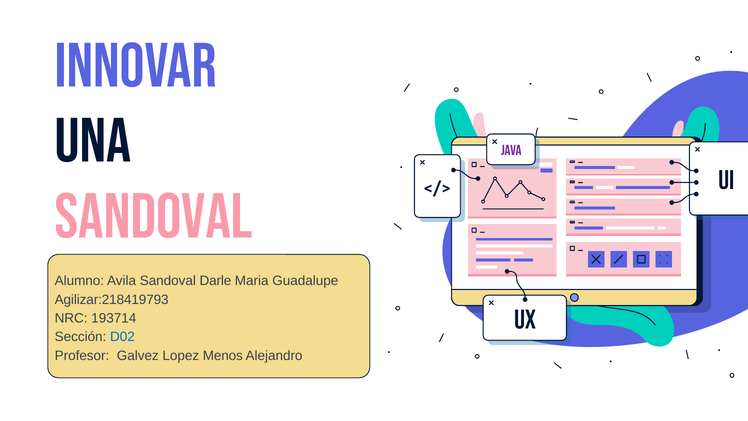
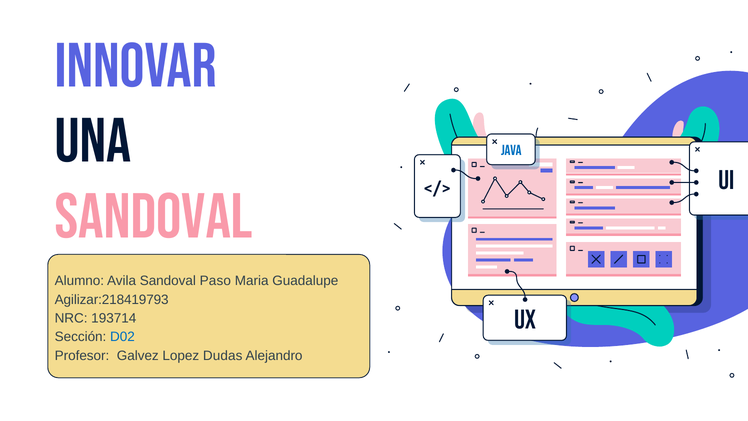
JAVA colour: purple -> blue (511, 150)
Darle: Darle -> Paso (215, 281)
Menos: Menos -> Dudas (223, 355)
